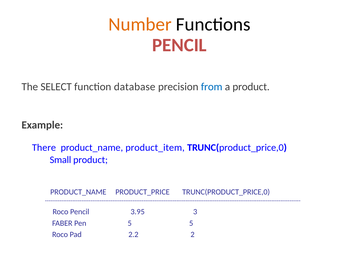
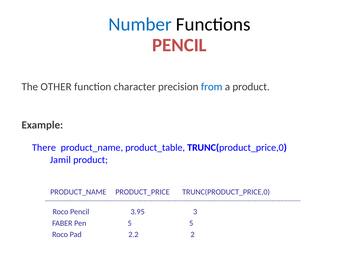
Number colour: orange -> blue (140, 24)
SELECT: SELECT -> OTHER (56, 87)
database: database -> character (135, 87)
product_item: product_item -> product_table (155, 148)
Small: Small -> Jamil (60, 160)
